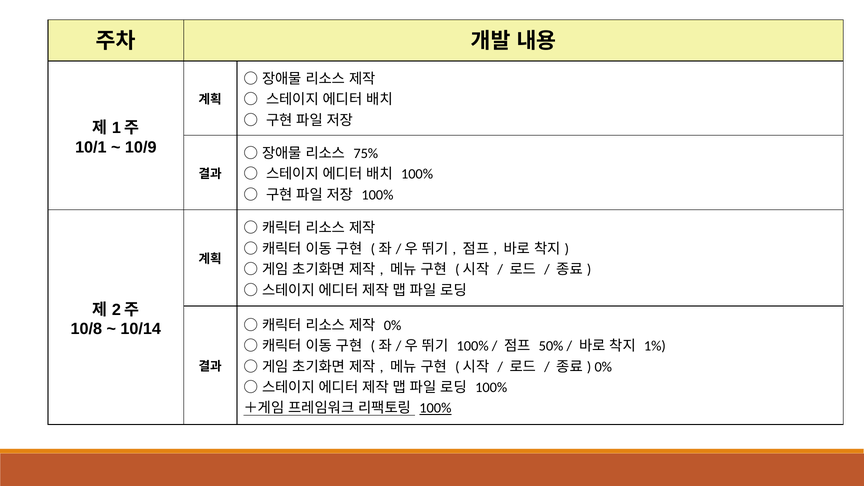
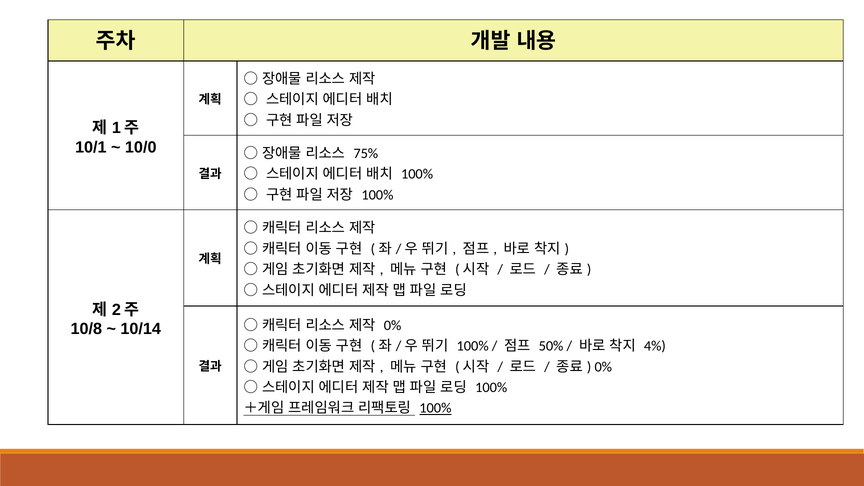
10/9: 10/9 -> 10/0 (141, 147)
1%: 1% -> 4% (655, 346)
